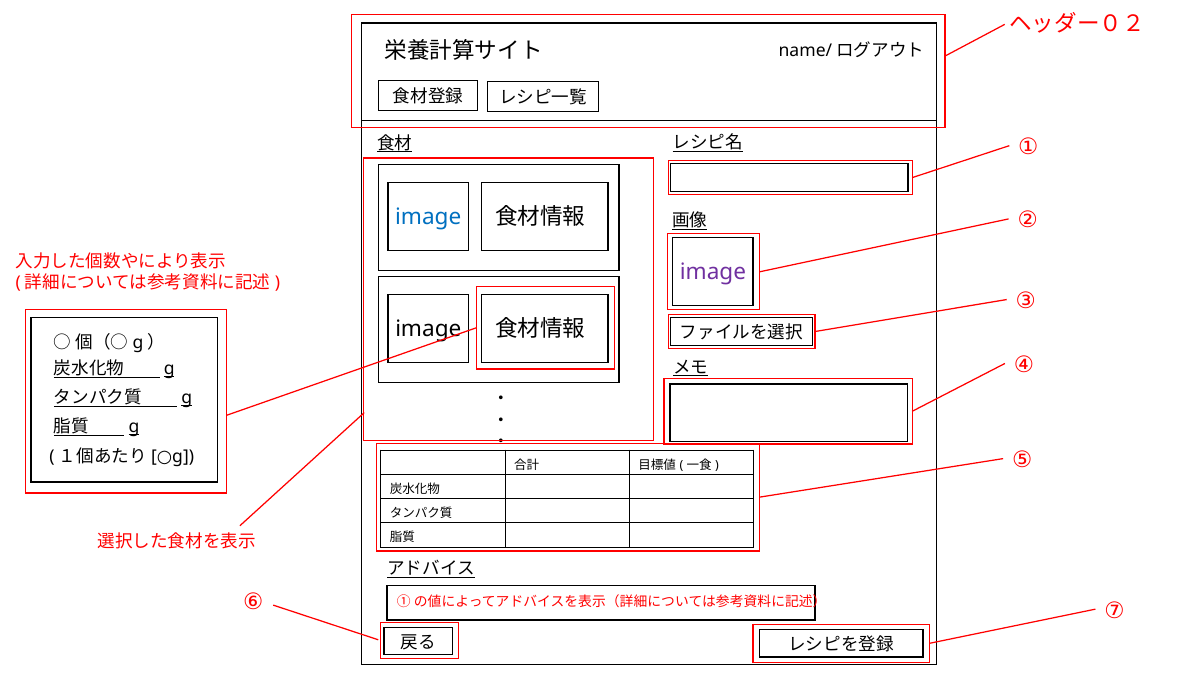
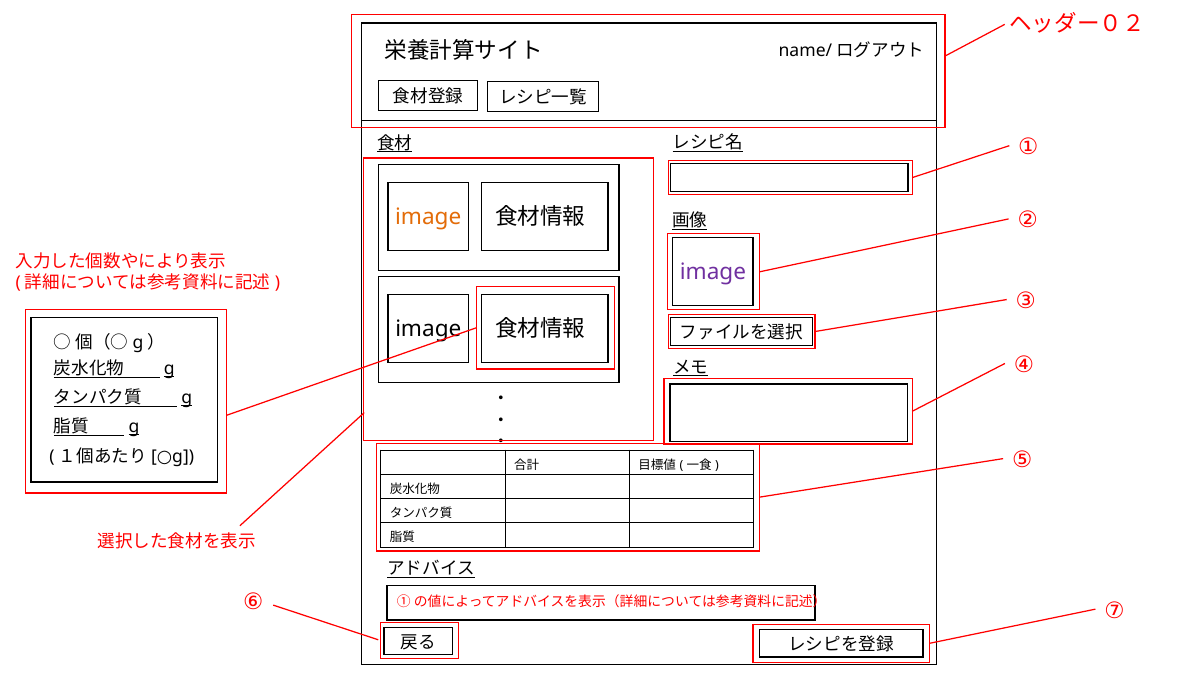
image colour: blue -> orange (428, 217)
